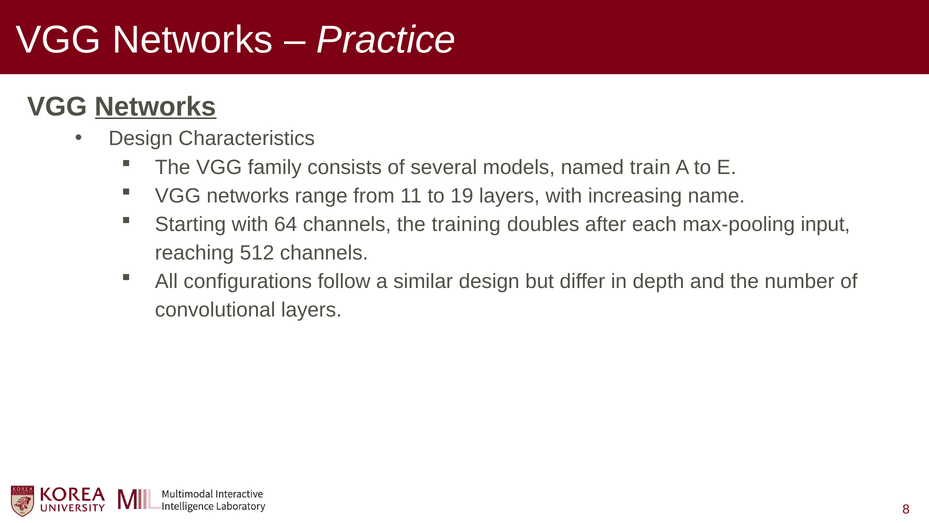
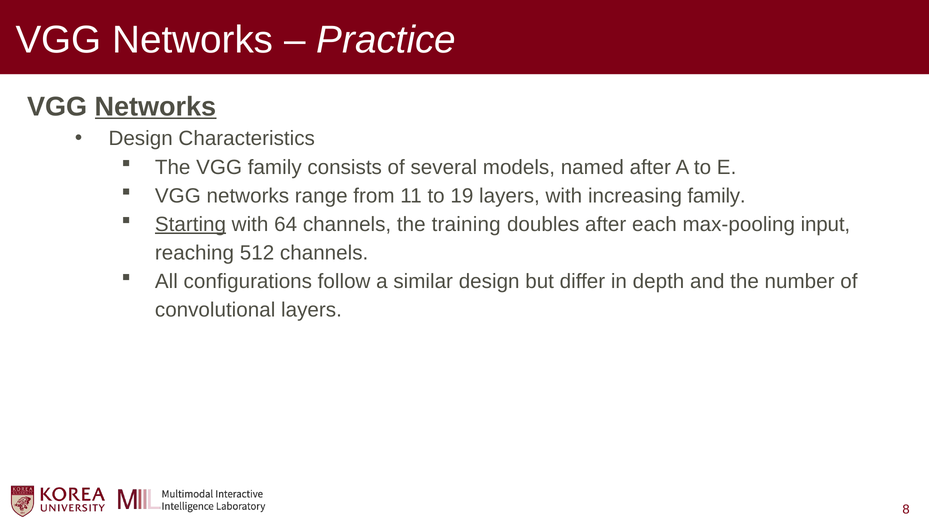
named train: train -> after (650, 167)
increasing name: name -> family (717, 196)
Starting underline: none -> present (191, 224)
